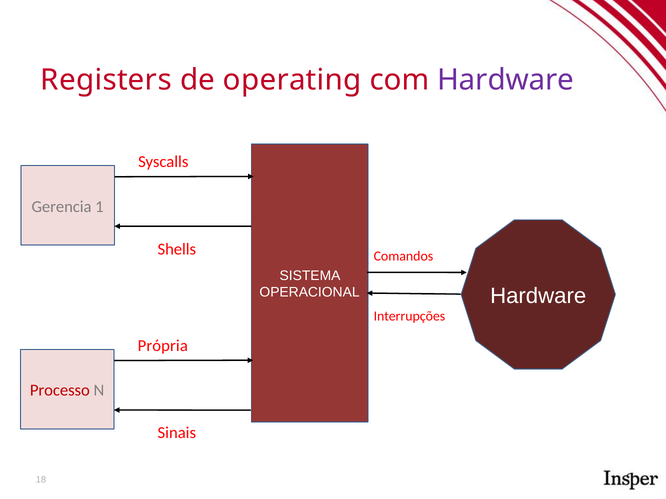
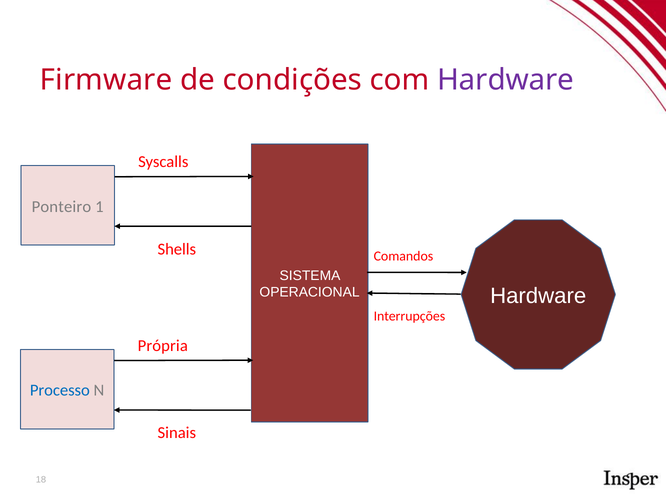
Registers: Registers -> Firmware (106, 80)
operating: operating -> condições (292, 80)
Gerencia: Gerencia -> Ponteiro (61, 207)
Processo colour: red -> blue (60, 391)
